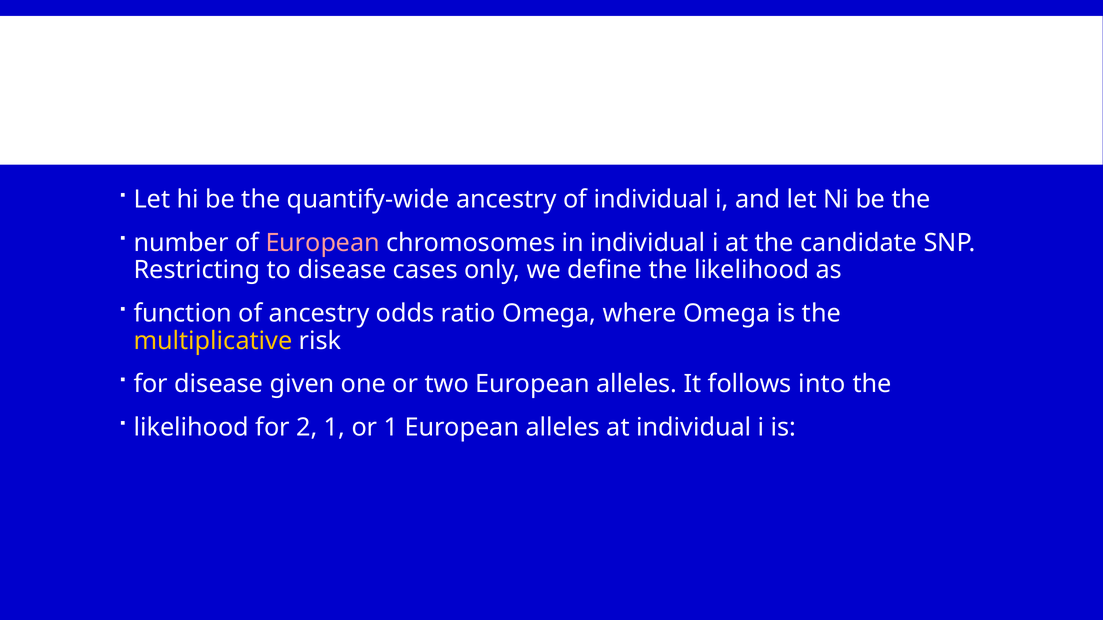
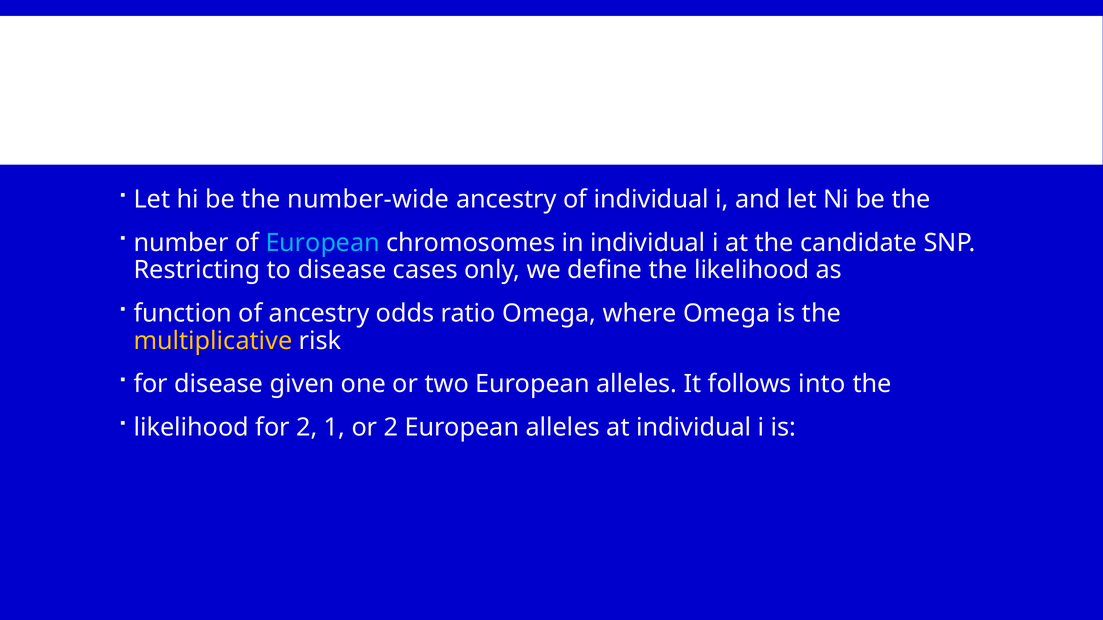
quantify-wide: quantify-wide -> number-wide (368, 200)
European colour: pink -> light blue (323, 243)
or 1: 1 -> 2 (391, 428)
